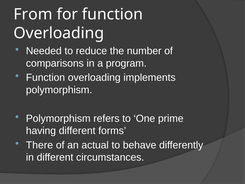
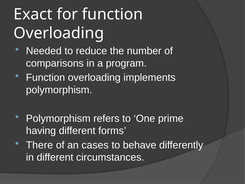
From: From -> Exact (33, 14)
actual: actual -> cases (95, 145)
